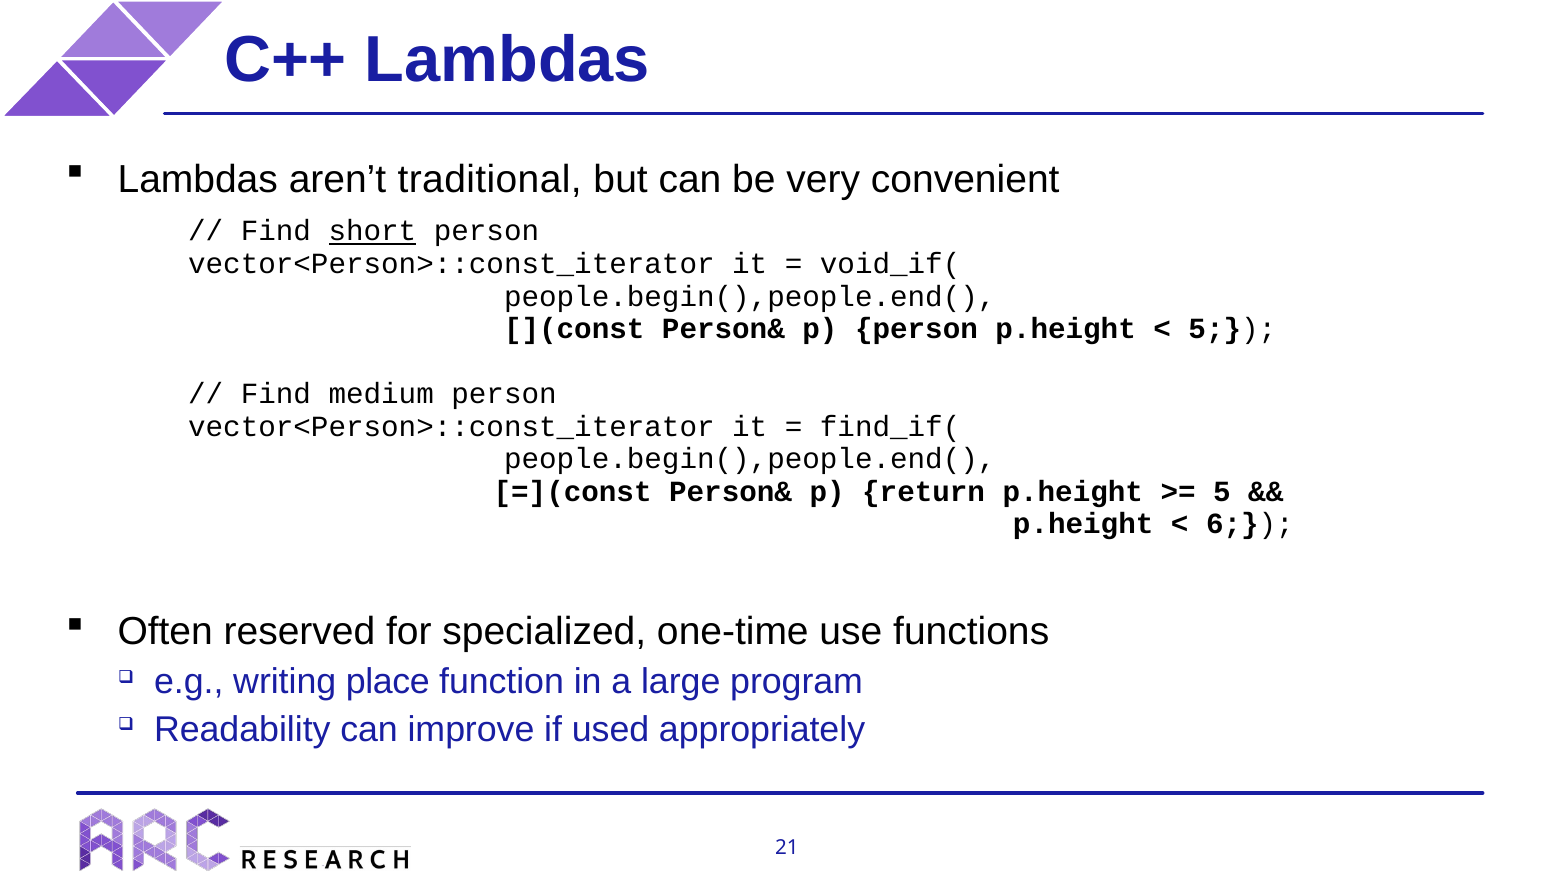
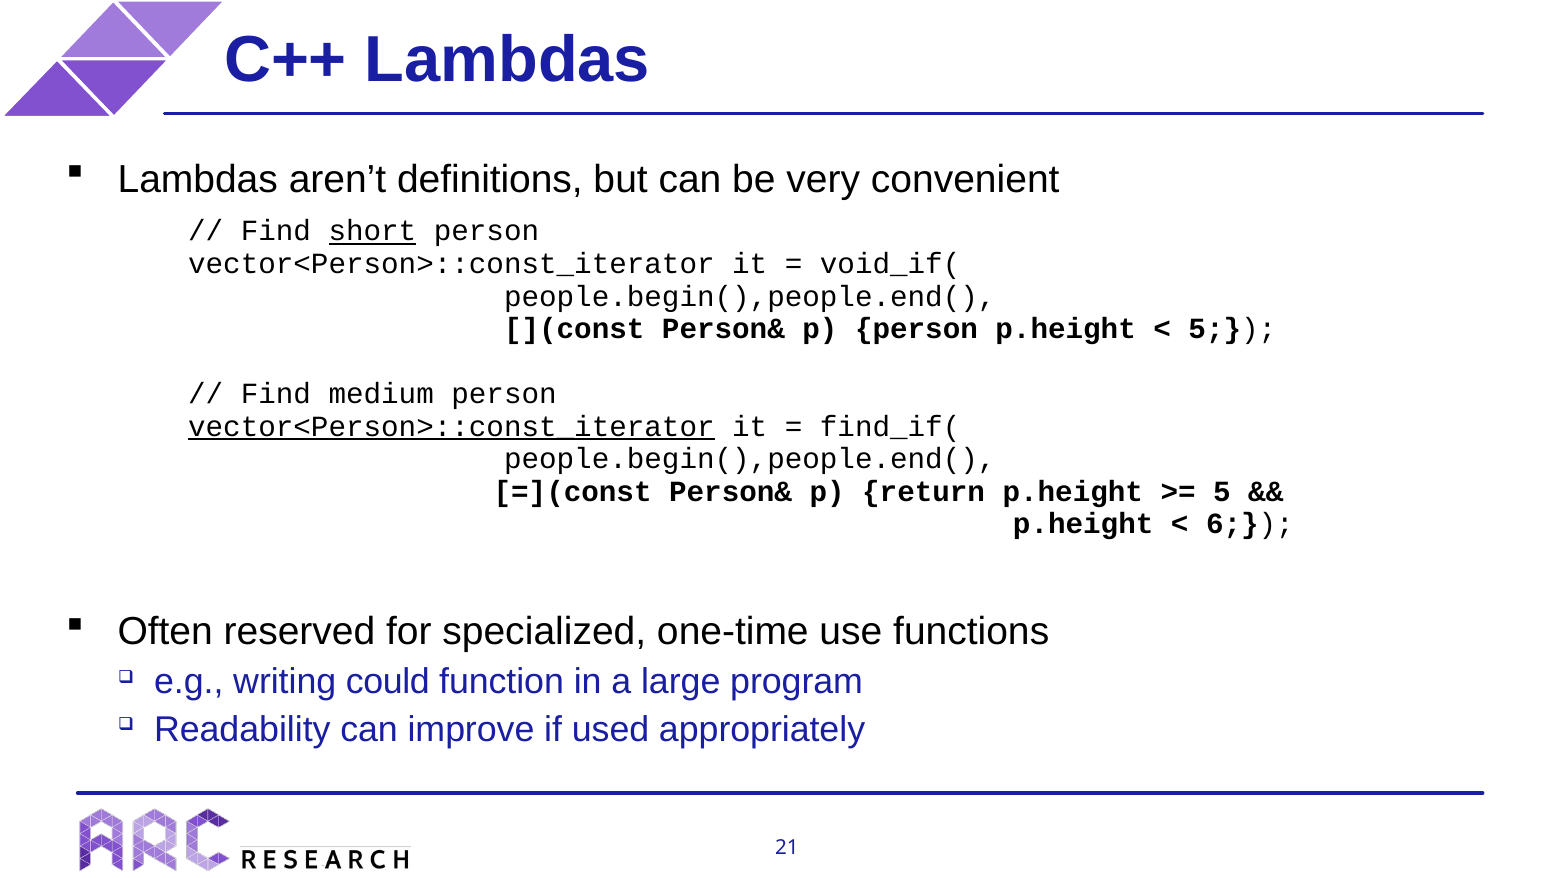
traditional: traditional -> definitions (490, 179)
vector<Person>::const_iterator underline: none -> present (451, 426)
place: place -> could (388, 681)
